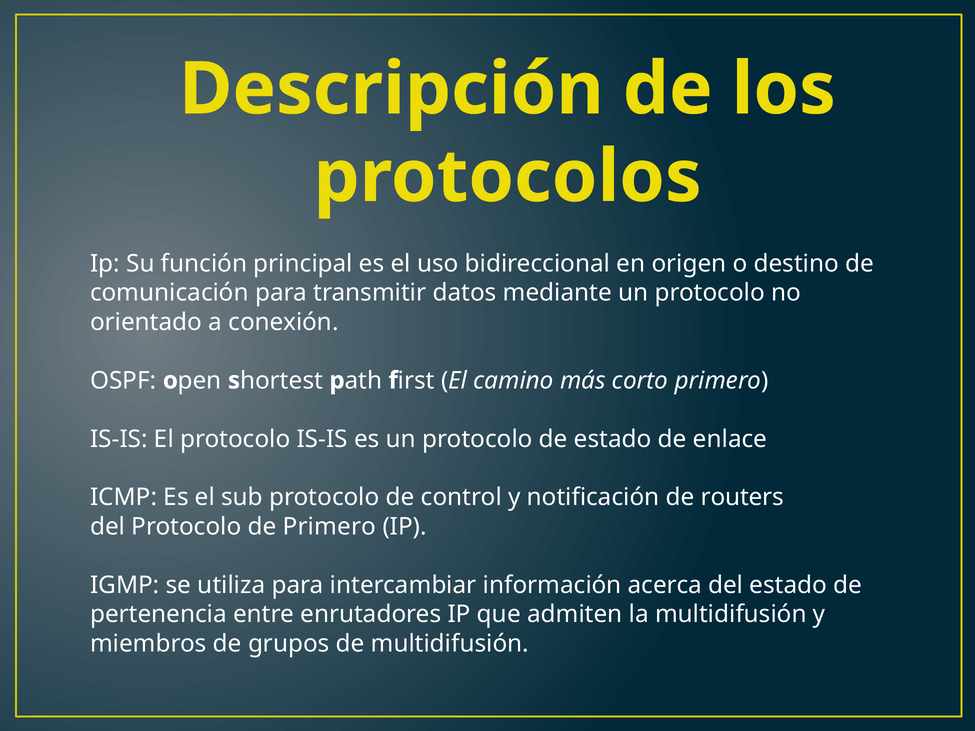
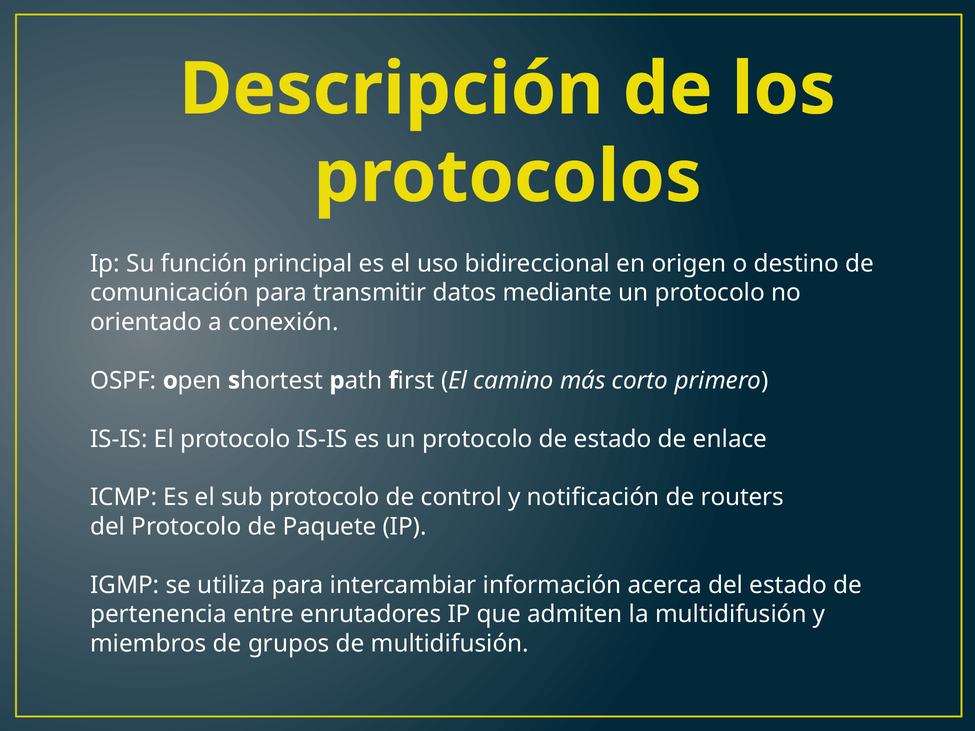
de Primero: Primero -> Paquete (330, 527)
